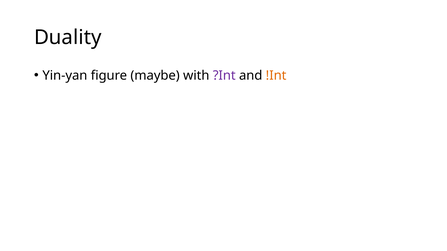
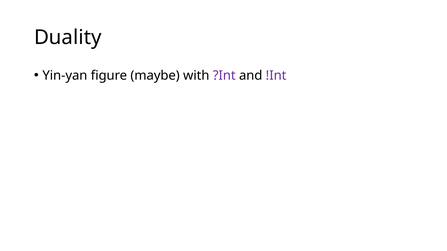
!Int colour: orange -> purple (276, 76)
